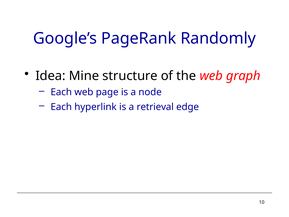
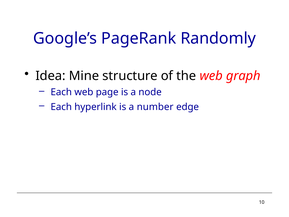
retrieval: retrieval -> number (155, 107)
